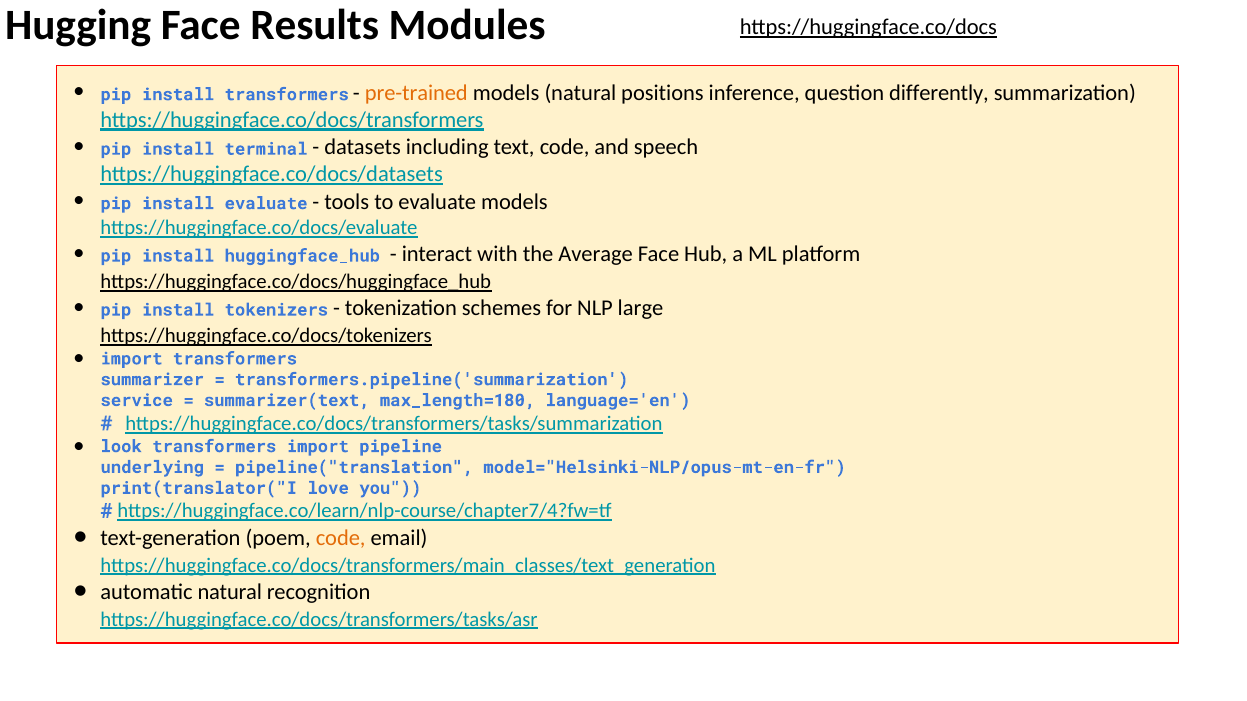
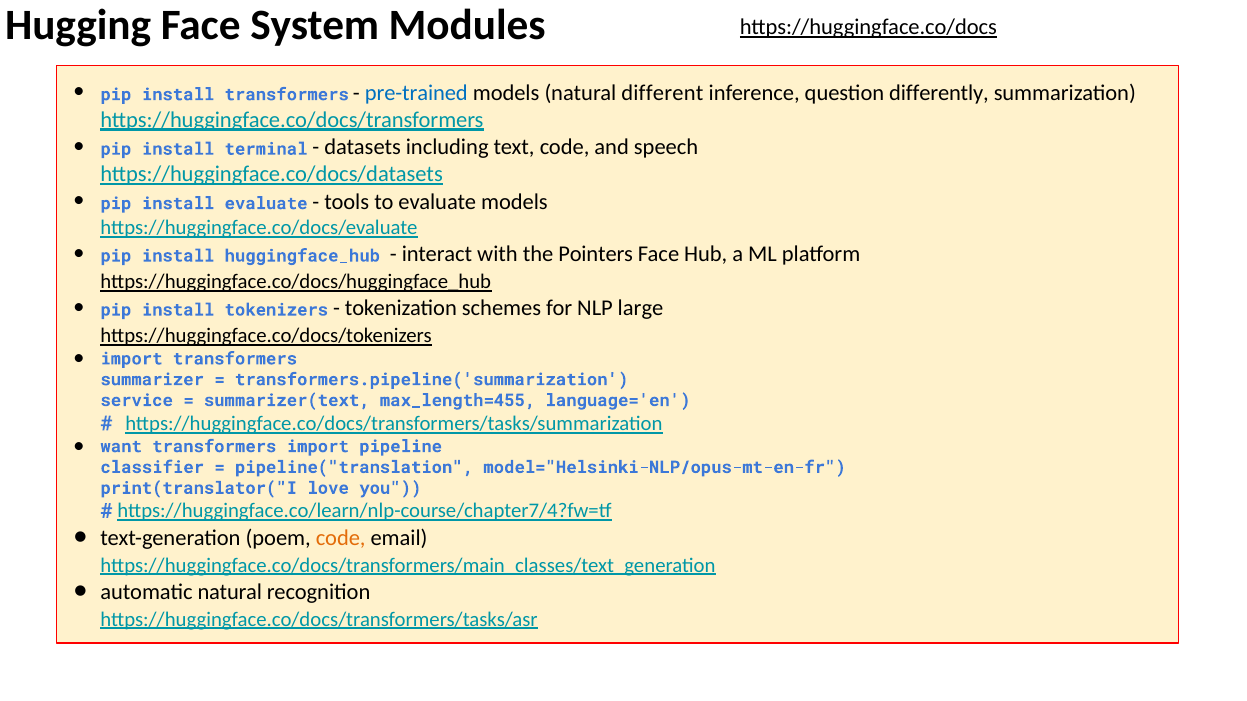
Results: Results -> System (315, 25)
pre-trained colour: orange -> blue (416, 93)
positions: positions -> different (662, 93)
Average: Average -> Pointers (596, 254)
max_length=180: max_length=180 -> max_length=455 (458, 401)
look: look -> want (121, 447)
underlying: underlying -> classifier (152, 468)
